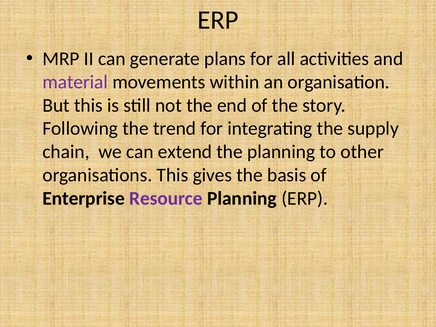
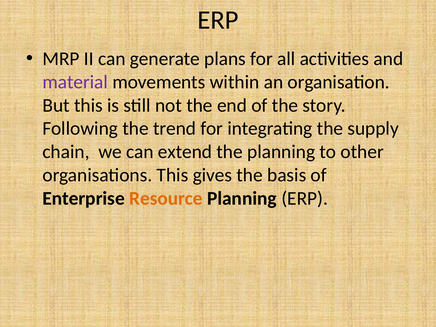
Resource colour: purple -> orange (166, 198)
